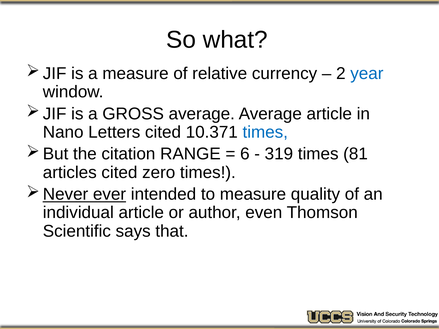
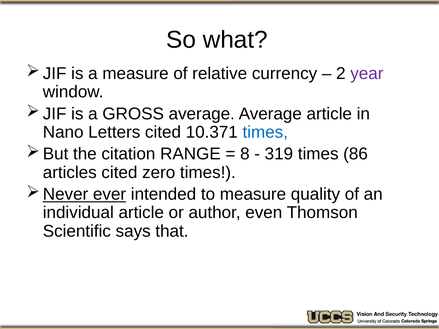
year colour: blue -> purple (367, 74)
6: 6 -> 8 (245, 154)
81: 81 -> 86 (356, 154)
